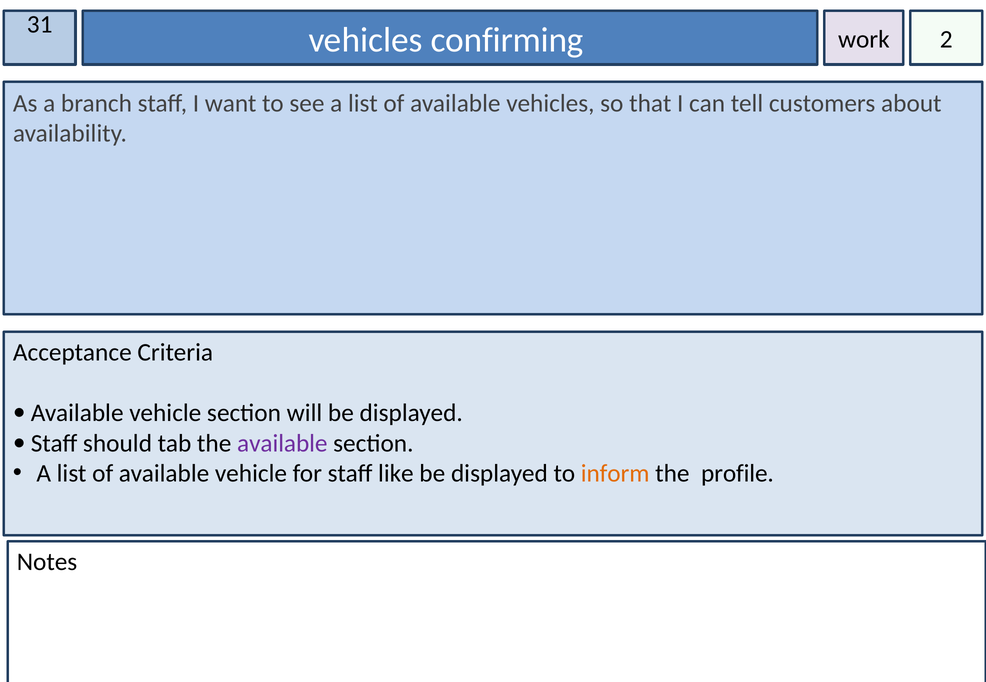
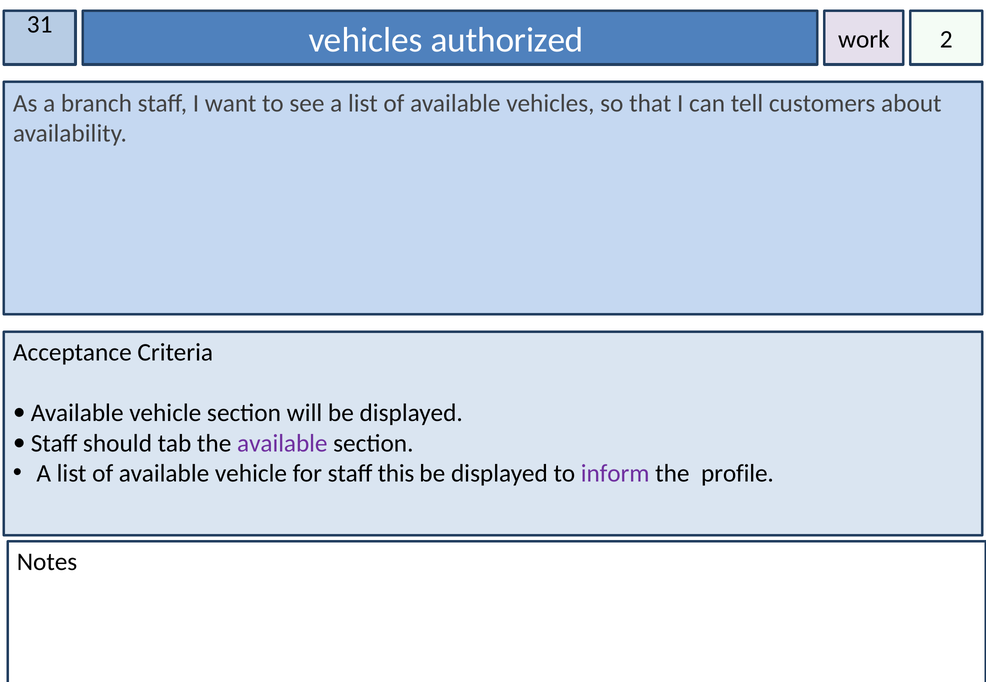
confirming: confirming -> authorized (507, 40)
like: like -> this (396, 474)
inform colour: orange -> purple (615, 474)
